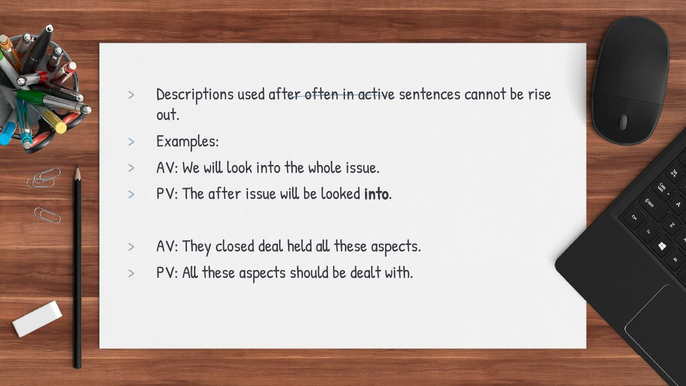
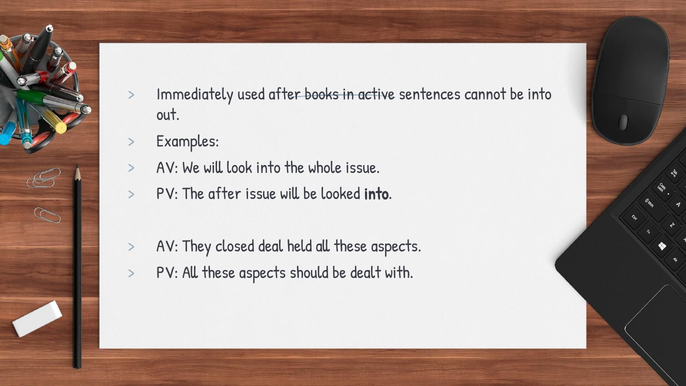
Descriptions: Descriptions -> Immediately (195, 94)
often: often -> books (322, 94)
be rise: rise -> into (540, 94)
